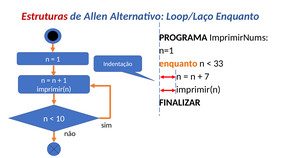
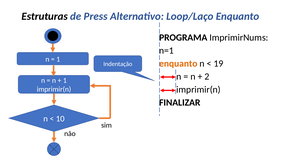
Estruturas colour: red -> black (45, 16)
Allen: Allen -> Press (96, 16)
33: 33 -> 19 (218, 64)
7: 7 -> 2 (207, 77)
